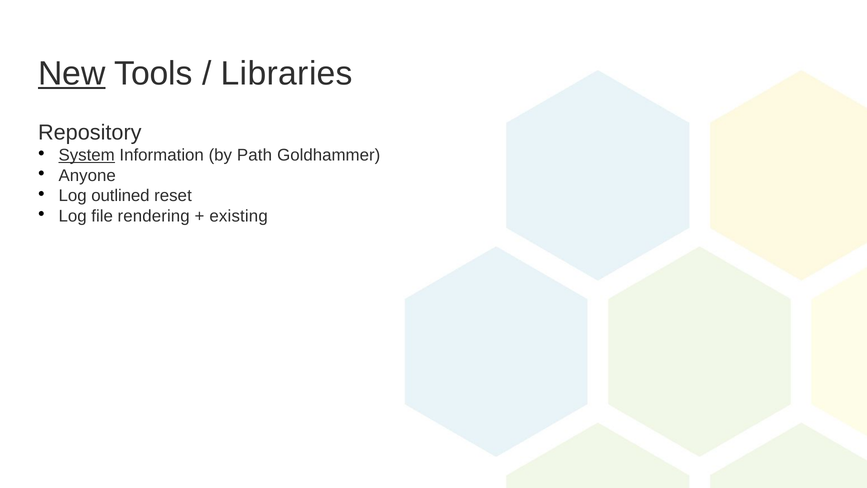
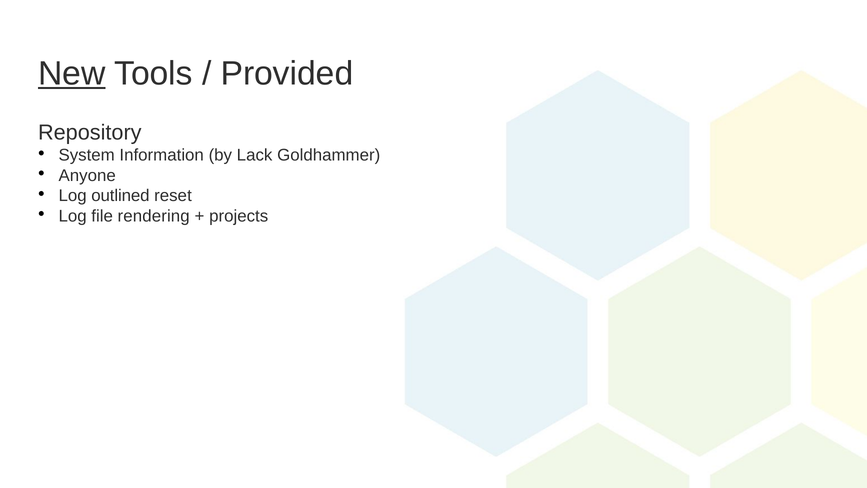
Libraries: Libraries -> Provided (287, 73)
System underline: present -> none (87, 155)
Path: Path -> Lack (255, 155)
existing: existing -> projects (239, 216)
